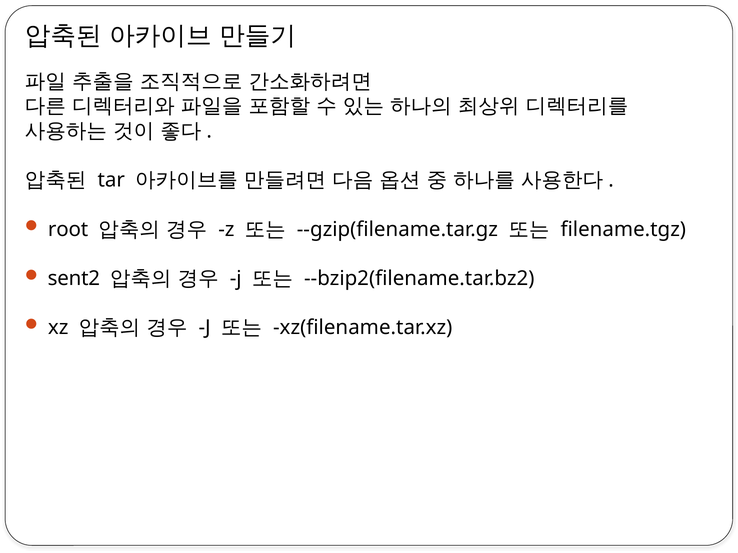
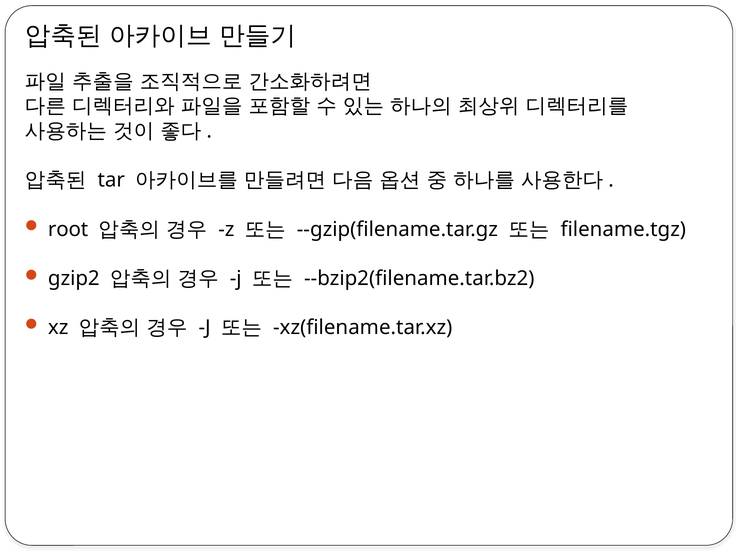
sent2: sent2 -> gzip2 (74, 279)
